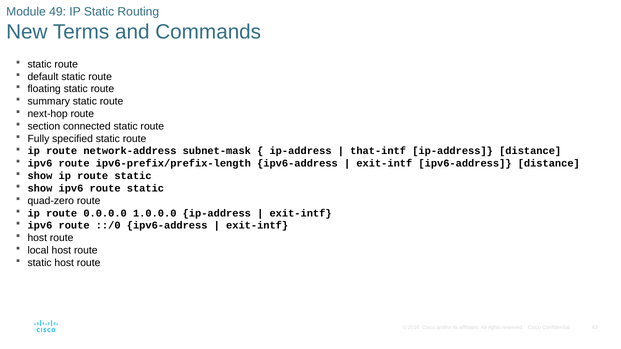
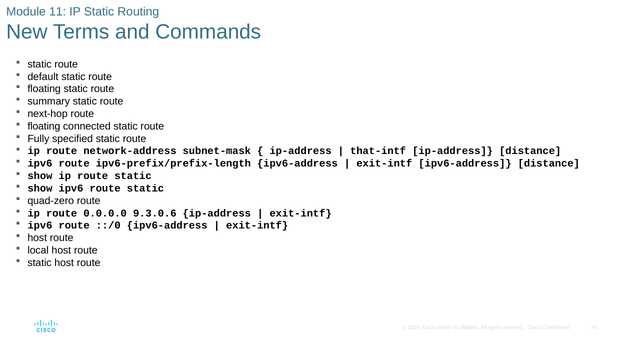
49: 49 -> 11 (58, 12)
section: section -> floating (44, 126)
1.0.0.0: 1.0.0.0 -> 9.3.0.6 (155, 213)
